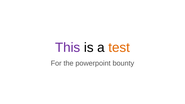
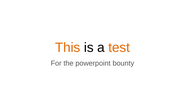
This colour: purple -> orange (68, 47)
